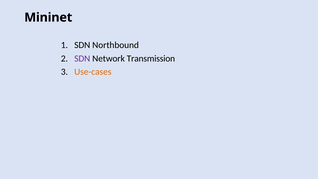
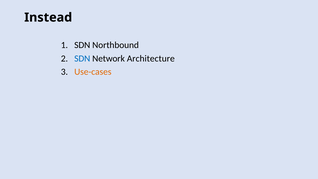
Mininet: Mininet -> Instead (48, 17)
SDN colour: purple -> blue (82, 58)
Transmission: Transmission -> Architecture (151, 58)
